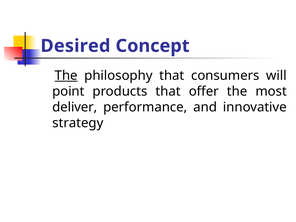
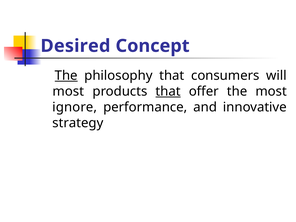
point: point -> most (68, 91)
that underline: none -> present (168, 91)
deliver: deliver -> ignore (75, 107)
